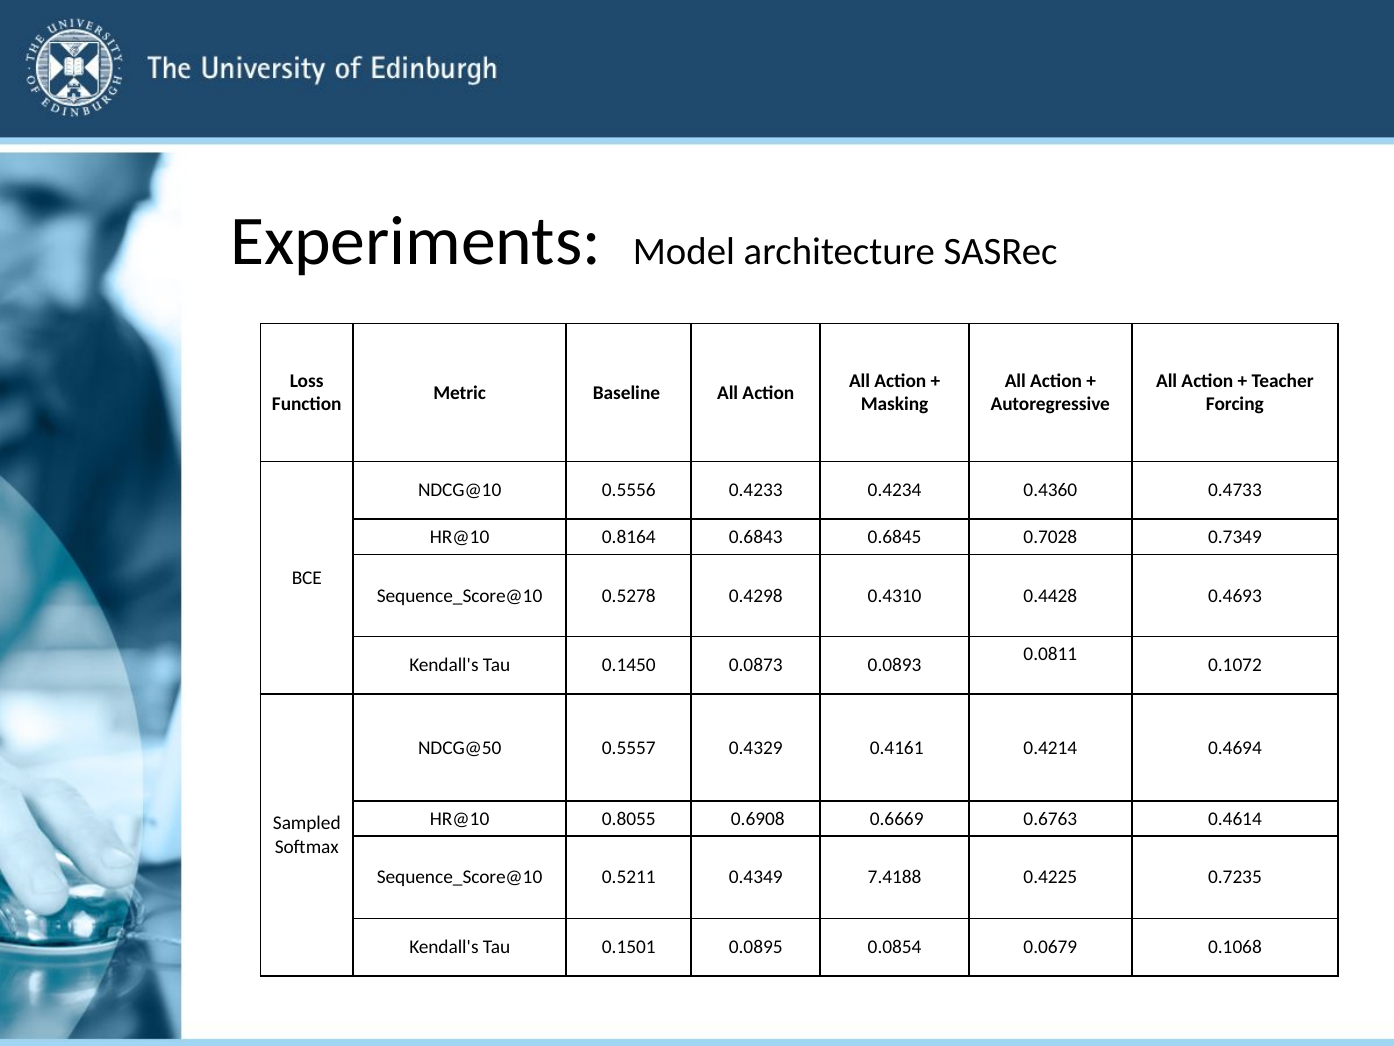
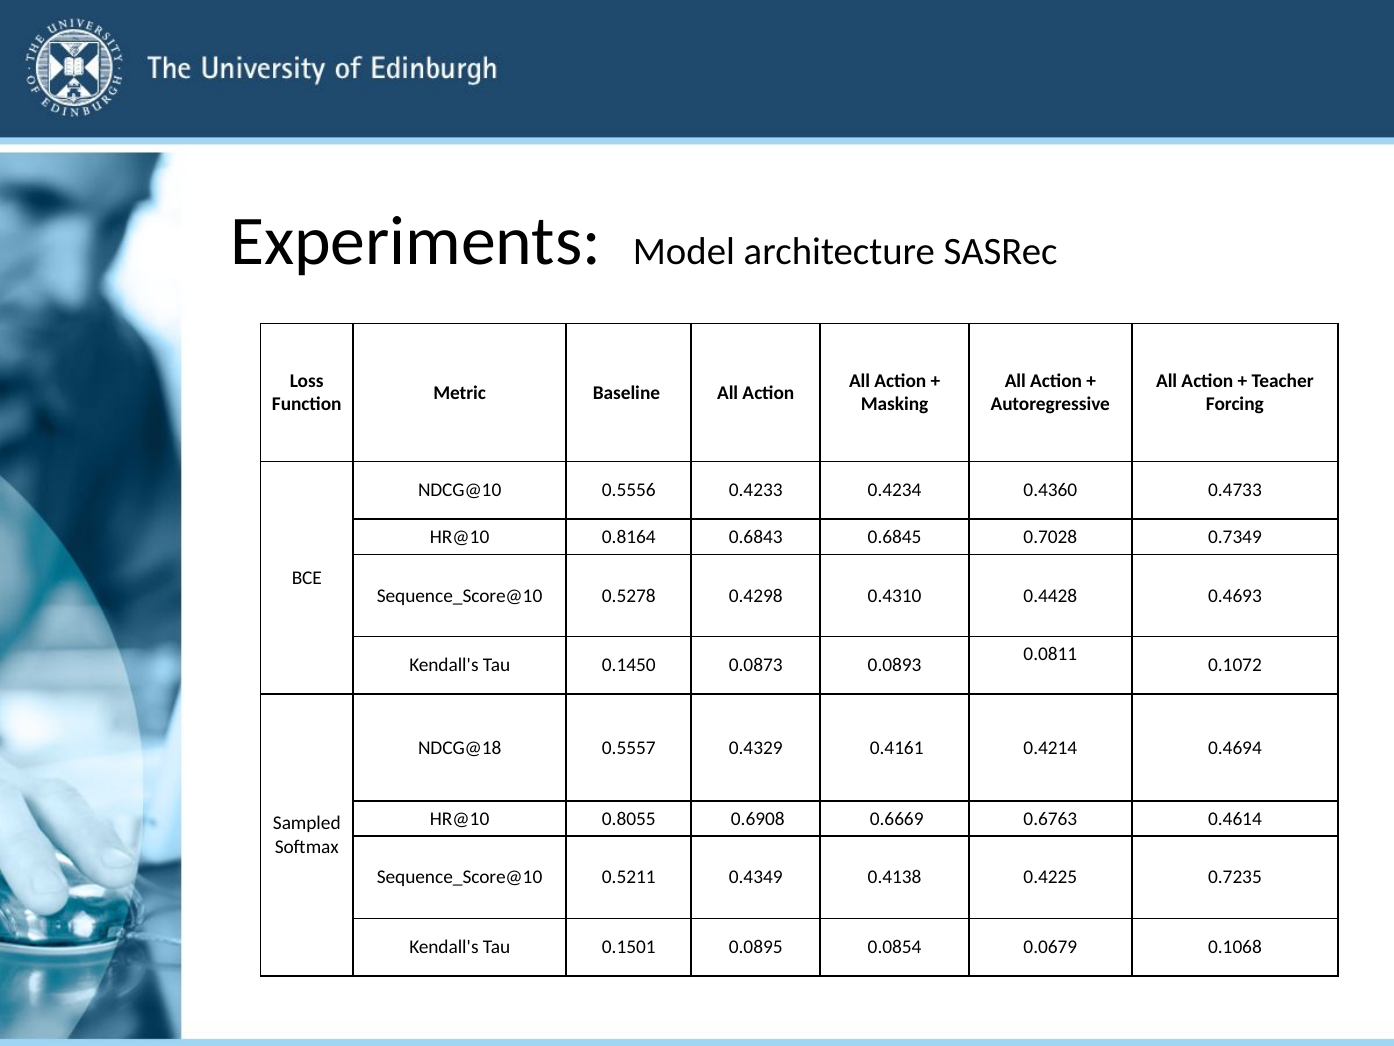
NDCG@50: NDCG@50 -> NDCG@18 (460, 747)
7.4188: 7.4188 -> 0.4138 (895, 877)
